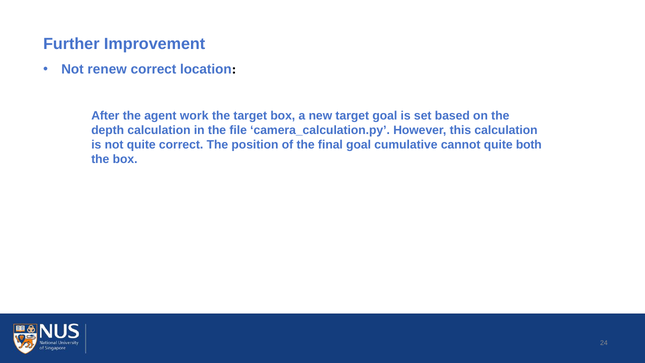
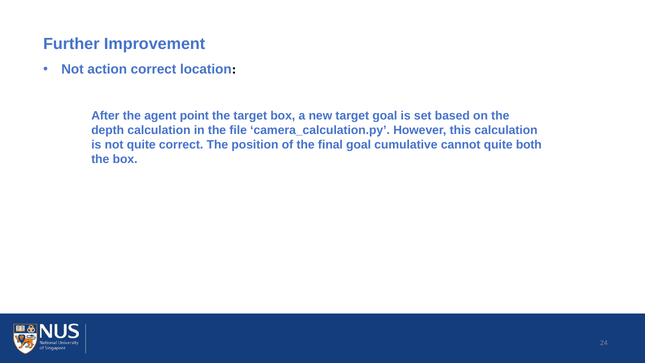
renew: renew -> action (107, 69)
work: work -> point (194, 116)
